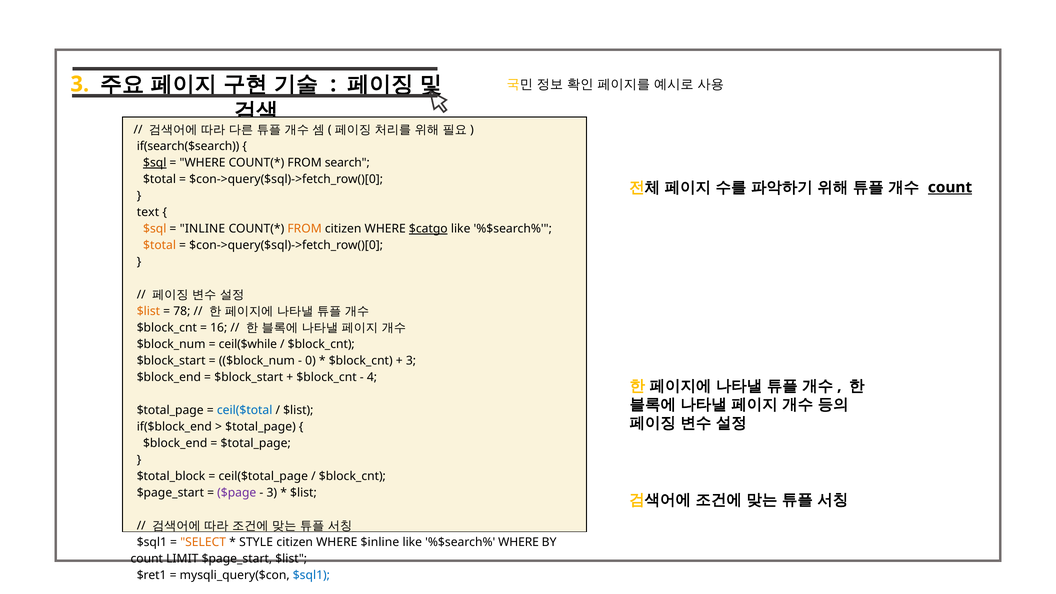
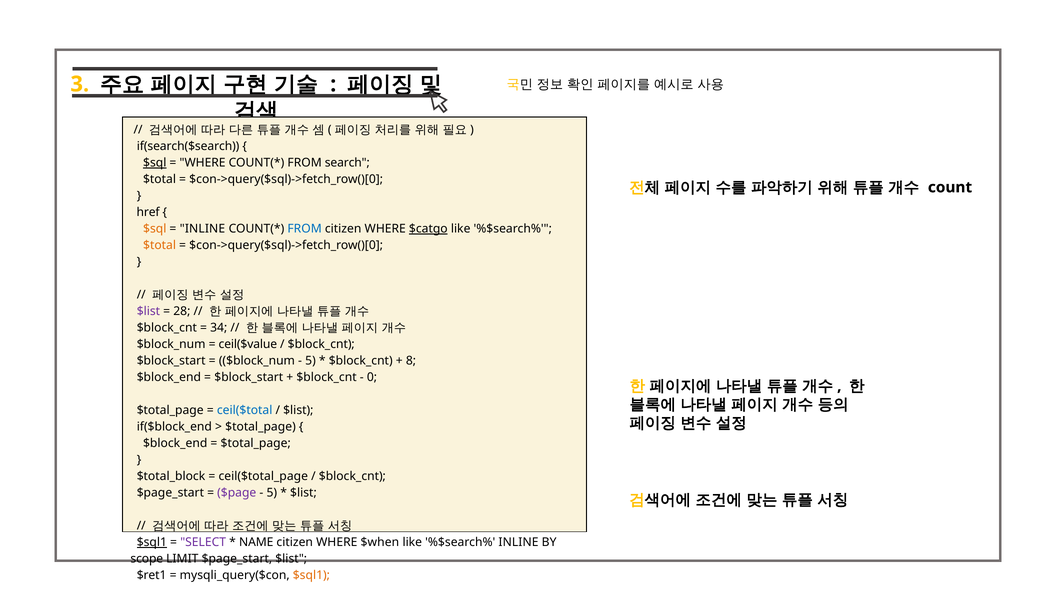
count underline: present -> none (950, 187)
text: text -> href (148, 212)
FROM colour: orange -> blue (305, 229)
$list colour: orange -> purple (148, 311)
78: 78 -> 28 (182, 311)
16: 16 -> 34 (219, 328)
ceil($while: ceil($while -> ceil($value (248, 344)
0: 0 -> 5 (311, 361)
3: 3 -> 8 (411, 361)
4: 4 -> 0 (372, 377)
3: 3 -> 5 (272, 493)
$sql1 underline: none -> present (152, 542)
SELECT colour: orange -> purple (203, 542)
STYLE: STYLE -> NAME (256, 542)
$inline: $inline -> $when (380, 542)
%$search% WHERE: WHERE -> INLINE (518, 542)
count: count -> scope (147, 559)
$sql1 colour: blue -> orange (311, 575)
